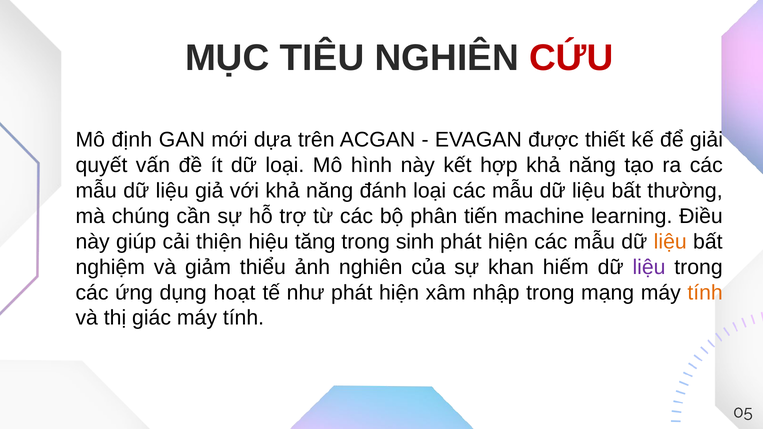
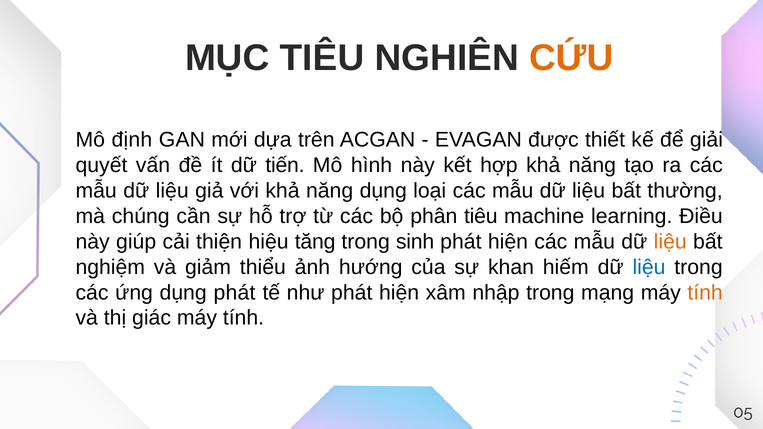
CỨU colour: red -> orange (571, 58)
dữ loại: loại -> tiến (285, 165)
năng đánh: đánh -> dụng (383, 191)
phân tiến: tiến -> tiêu (481, 216)
ảnh nghiên: nghiên -> hướng (371, 267)
liệu colour: purple -> blue (649, 267)
dụng hoạt: hoạt -> phát (235, 293)
